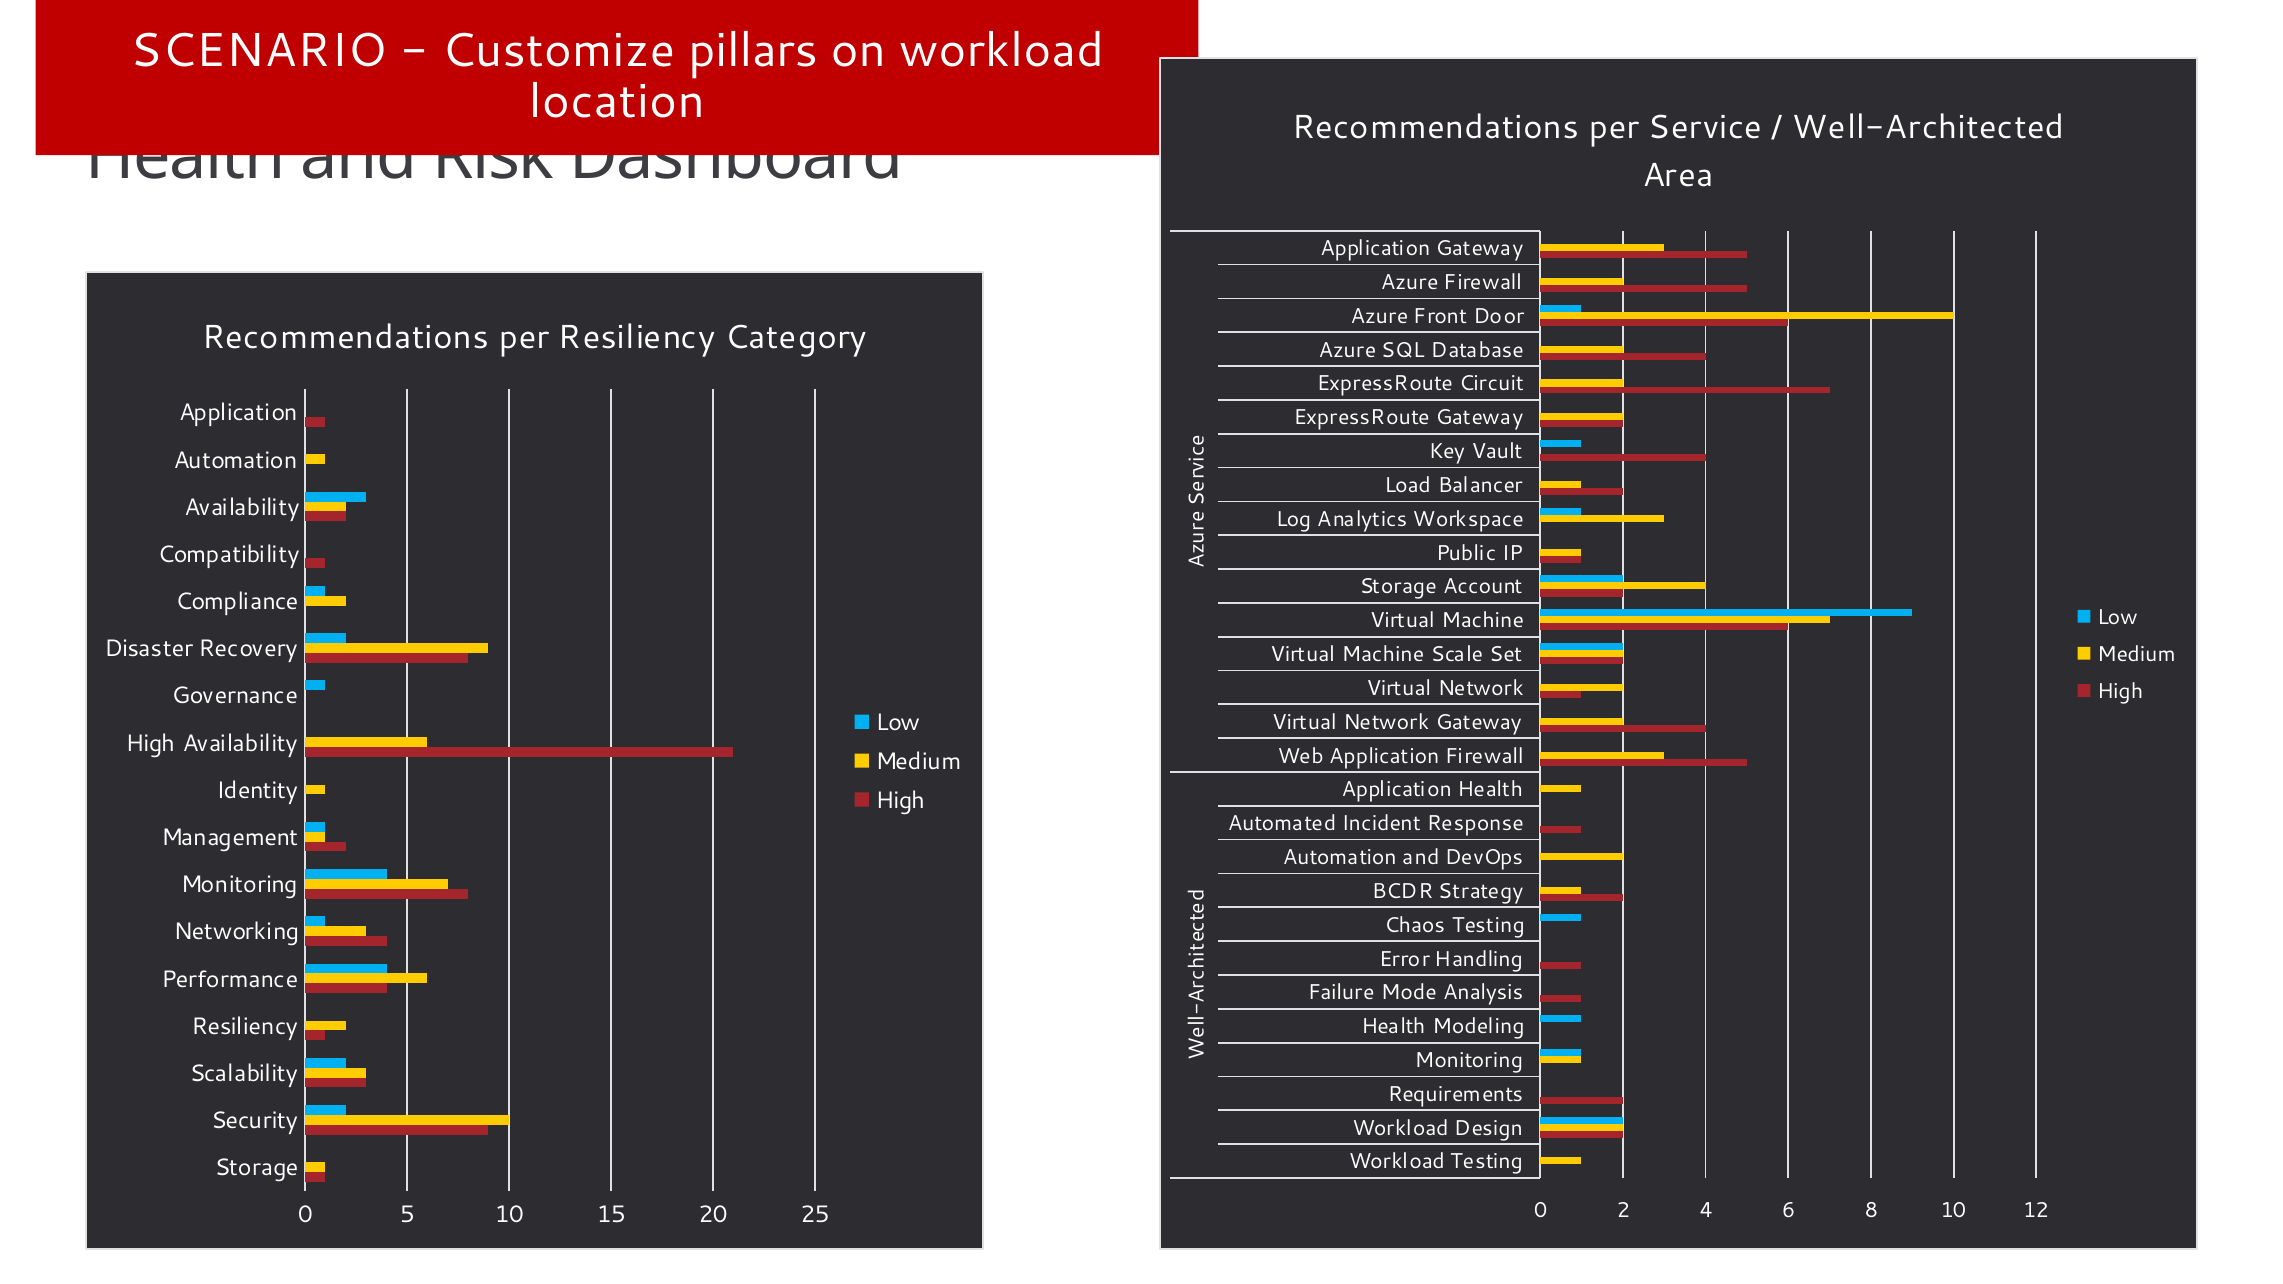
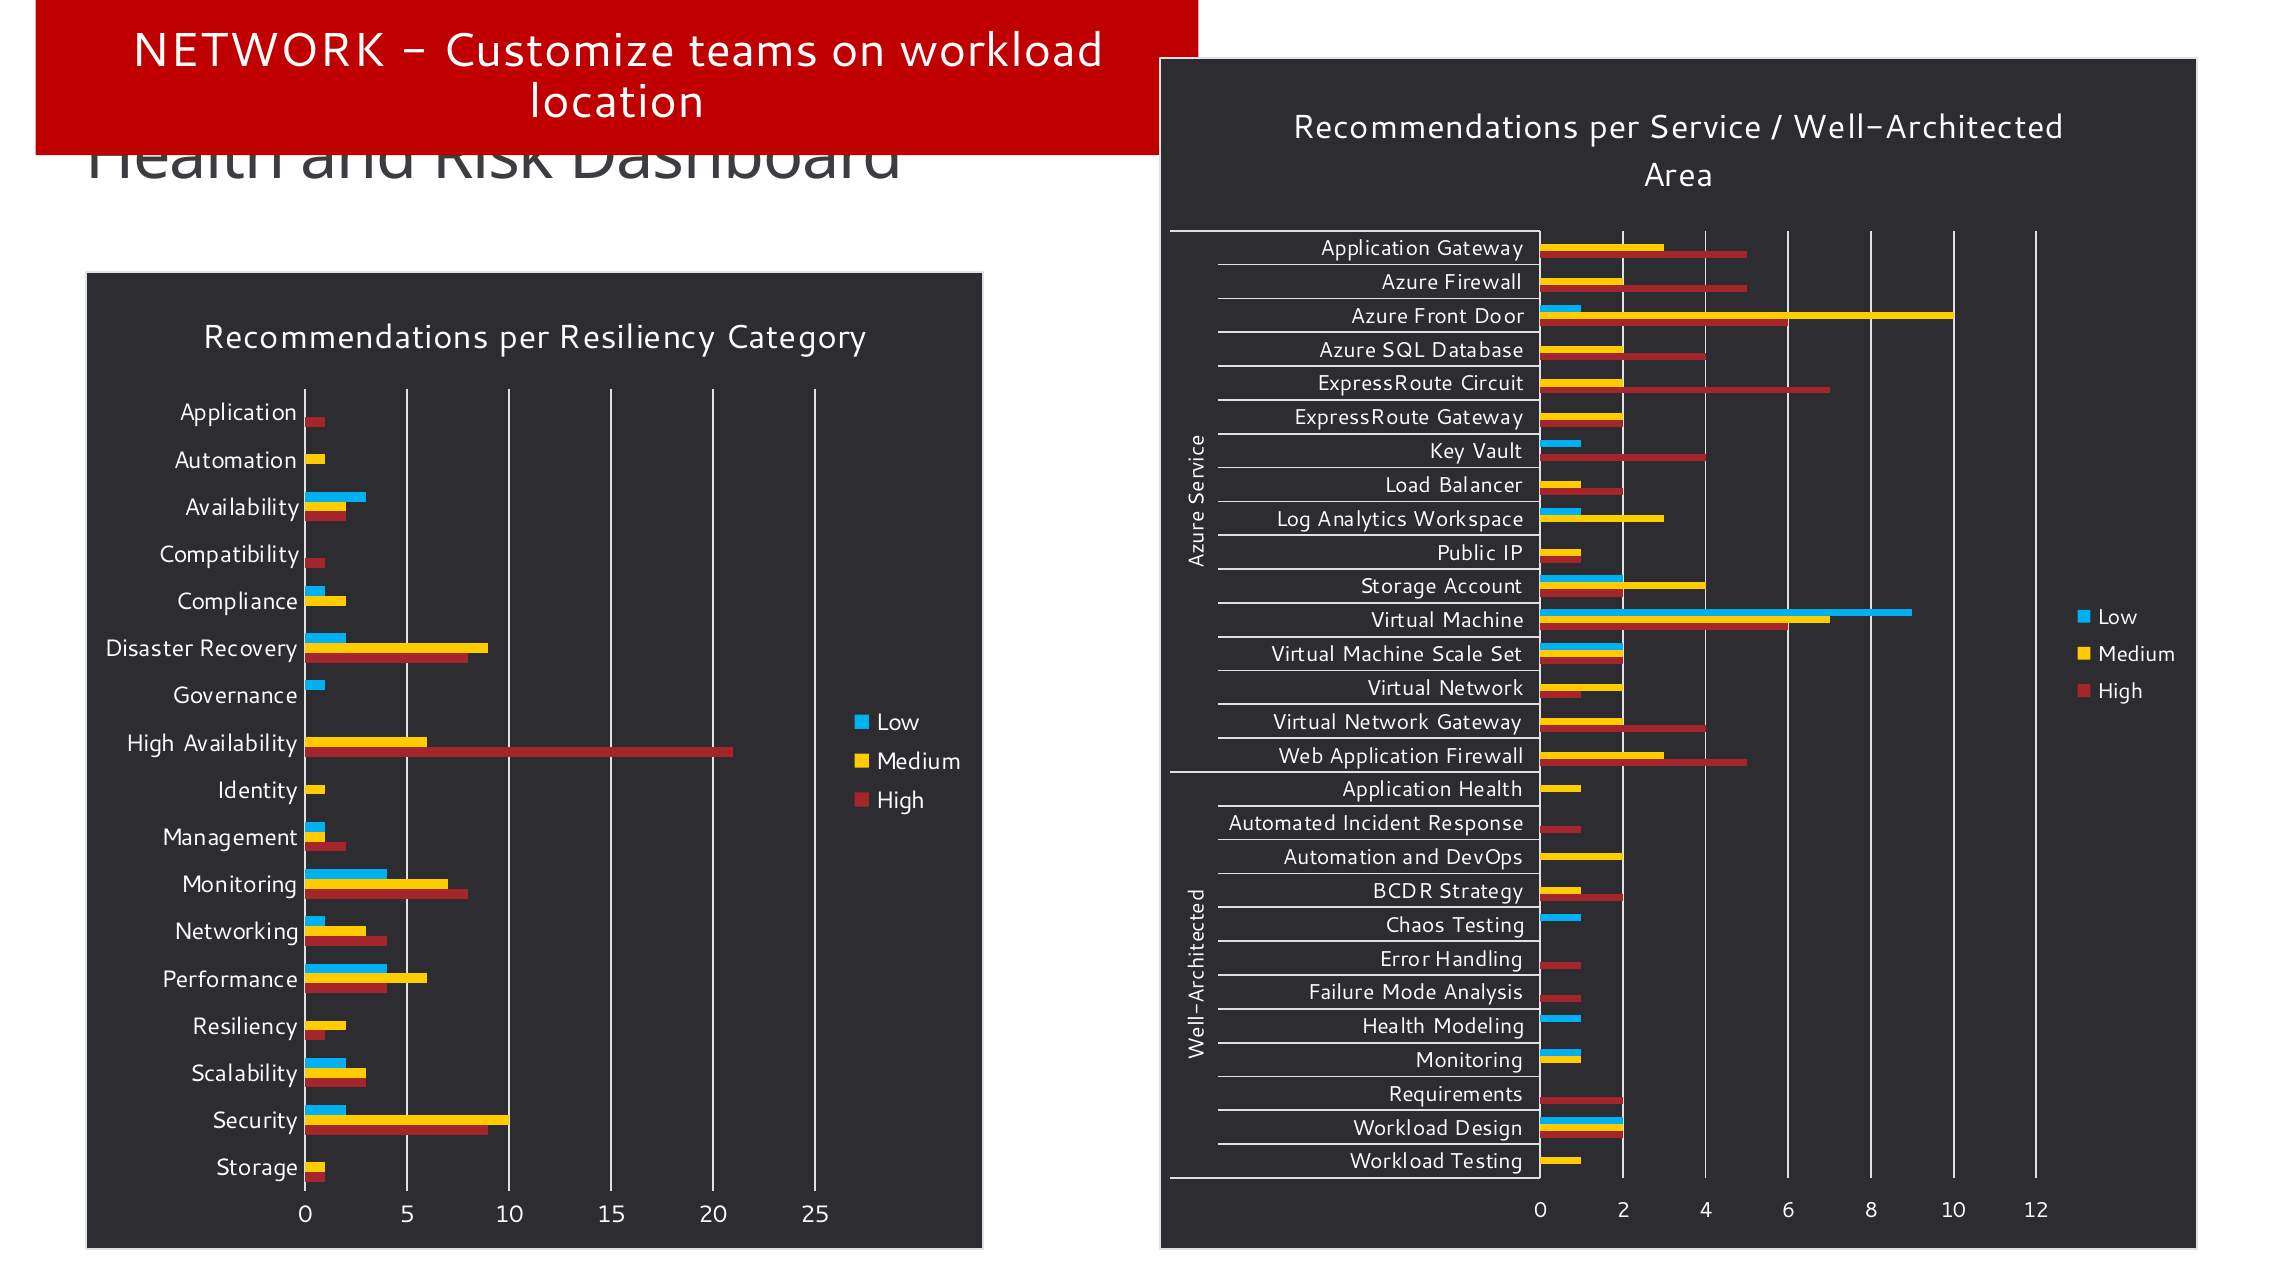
SCENARIO: SCENARIO -> NETWORK (258, 51)
pillars: pillars -> teams (753, 51)
